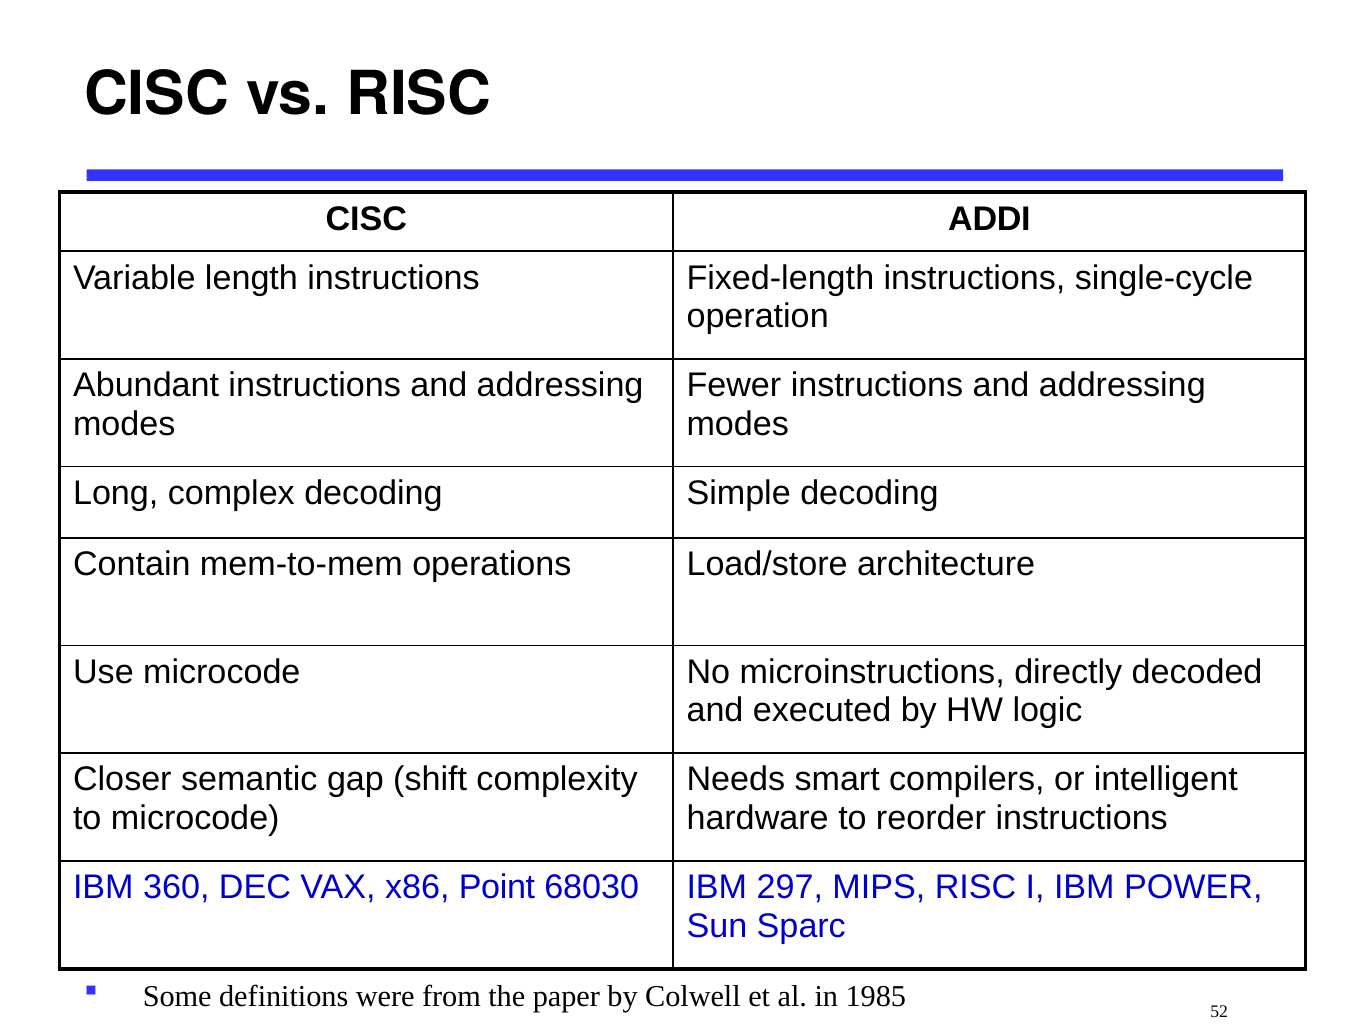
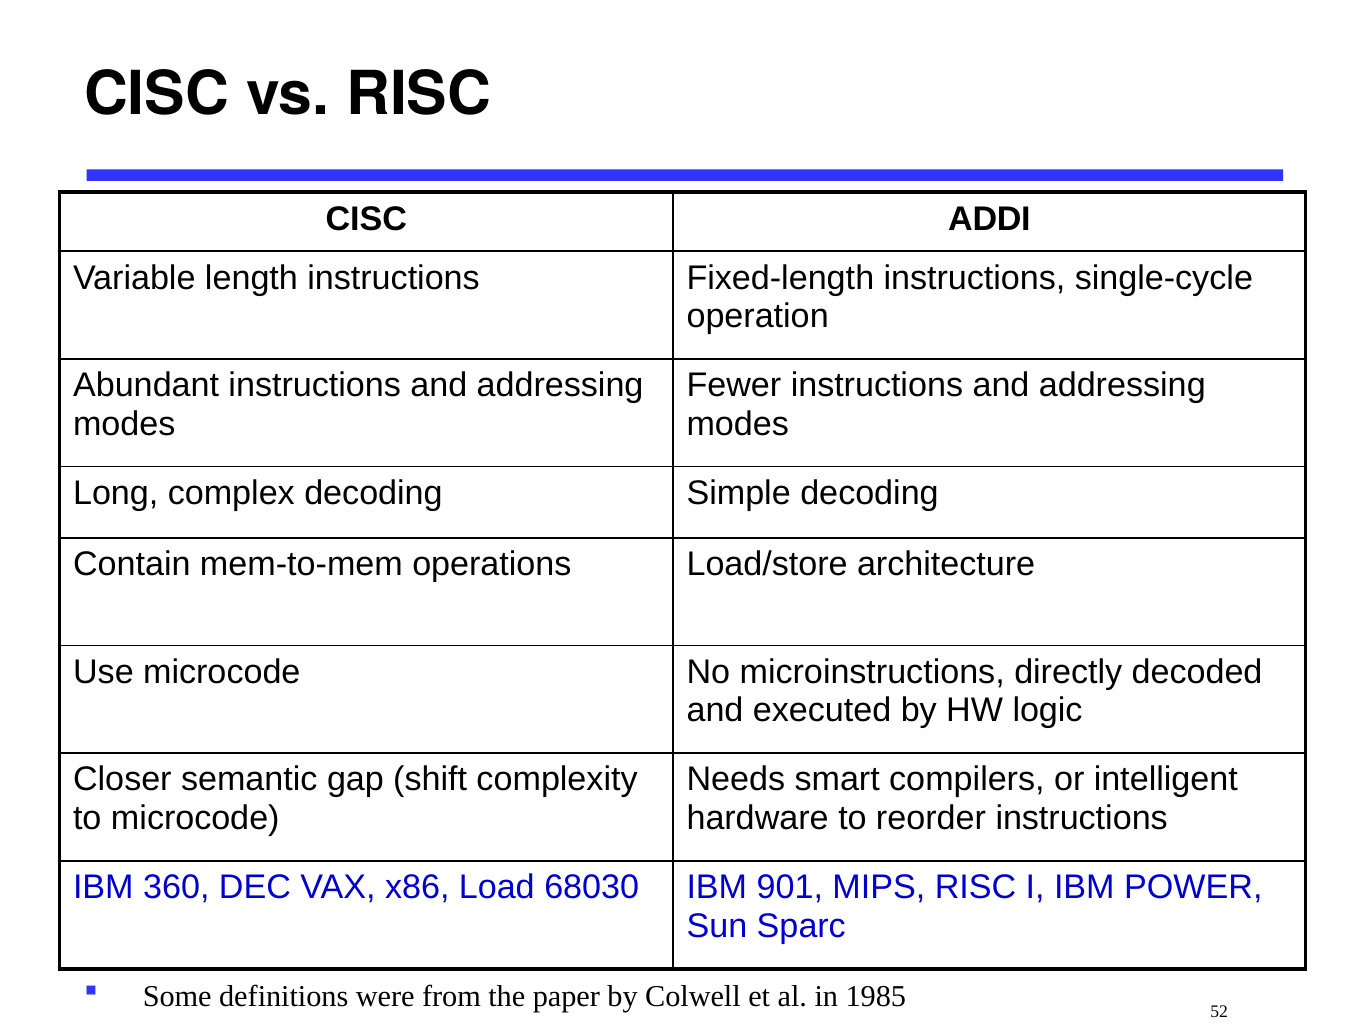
Point: Point -> Load (497, 887)
297: 297 -> 901 (790, 887)
